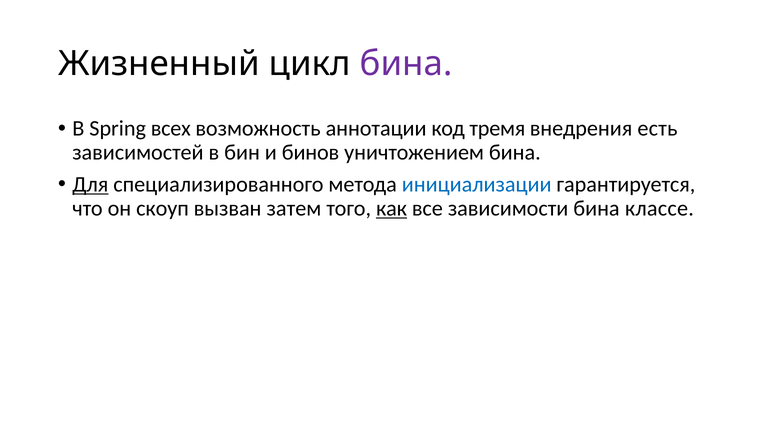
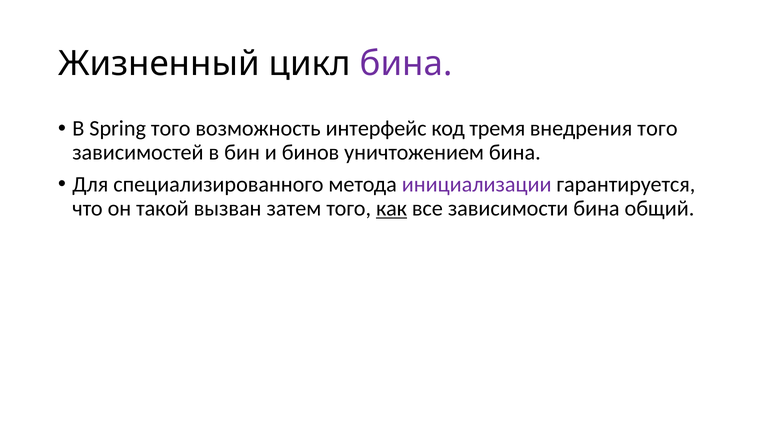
Spring всех: всех -> того (171, 129)
аннотации: аннотации -> интерфейс (376, 129)
внедрения есть: есть -> того (657, 129)
Для underline: present -> none (90, 185)
инициализации colour: blue -> purple (477, 185)
скоуп: скоуп -> такой (163, 209)
классе: классе -> общий (659, 209)
